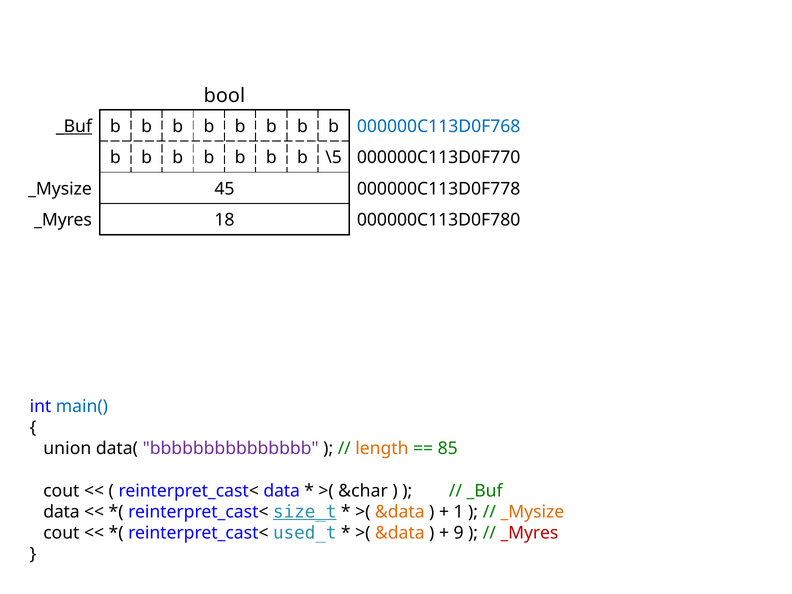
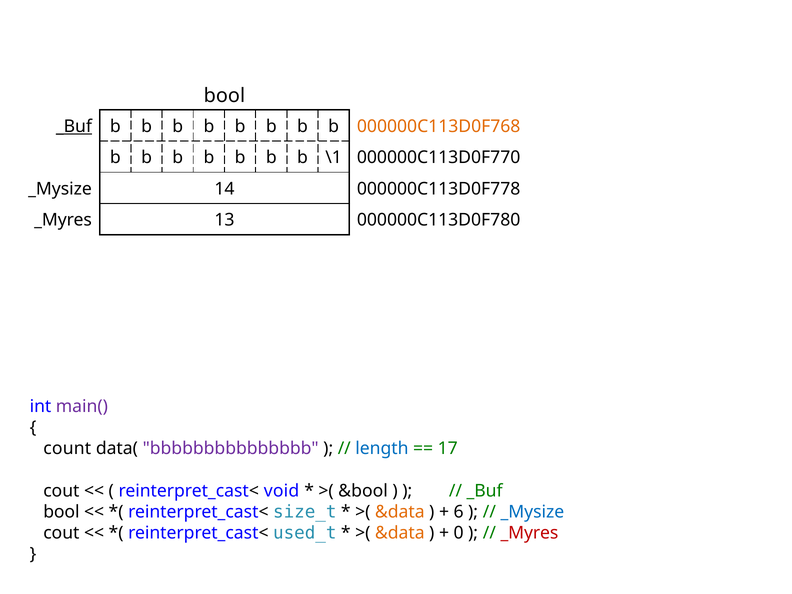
000000C113D0F768 colour: blue -> orange (439, 126)
\5: \5 -> \1 (334, 158)
45: 45 -> 14 (224, 189)
18: 18 -> 13 (224, 220)
main( colour: blue -> purple (82, 406)
union: union -> count (67, 449)
length colour: orange -> blue (382, 449)
85: 85 -> 17 (448, 449)
reinterpret_cast< data: data -> void (282, 491)
&char: &char -> &bool (363, 491)
data: data -> bool (61, 512)
size_t underline: present -> none (305, 512)
1: 1 -> 6 (459, 512)
_Mysize colour: orange -> blue (532, 512)
9: 9 -> 0 (459, 533)
